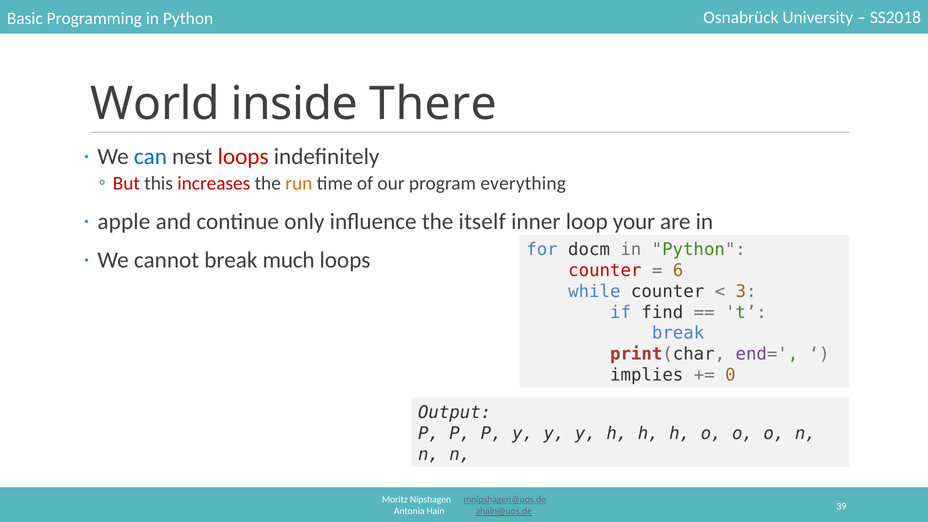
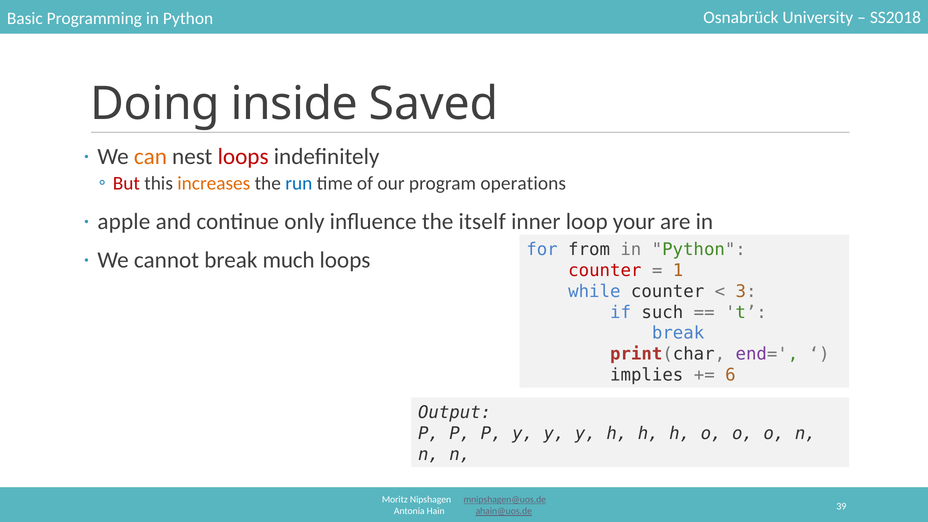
World: World -> Doing (155, 104)
There: There -> Saved (434, 104)
can colour: blue -> orange (150, 156)
increases colour: red -> orange (214, 183)
run colour: orange -> blue (299, 183)
everything: everything -> operations (523, 183)
docm: docm -> from (589, 250)
6: 6 -> 1 (678, 271)
find: find -> such (662, 312)
0: 0 -> 6 (730, 375)
